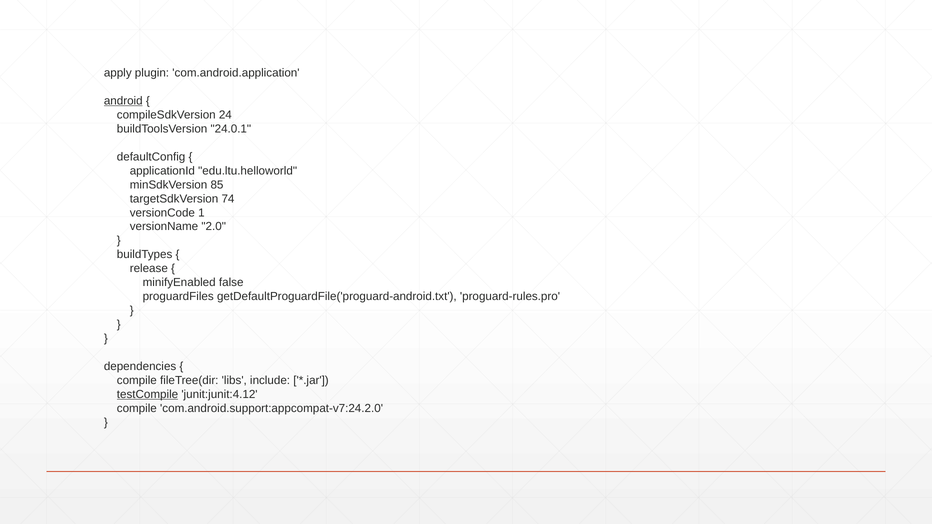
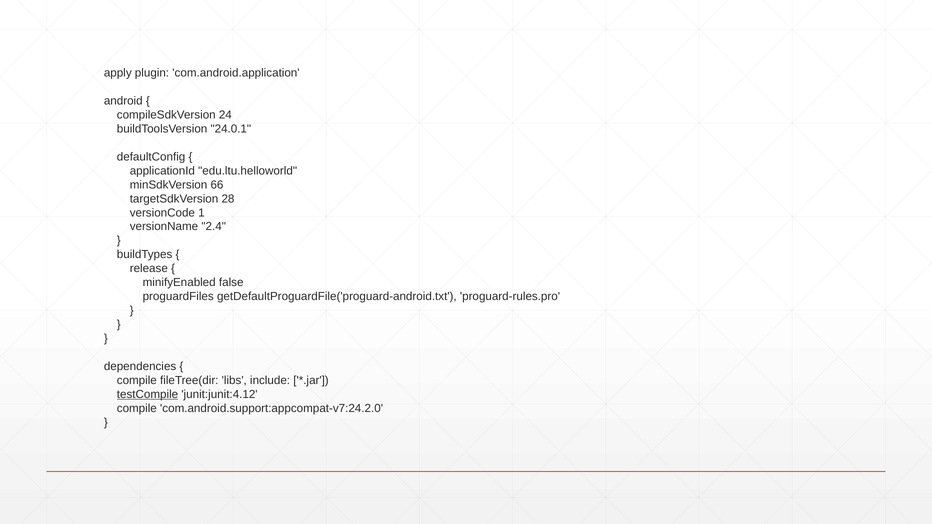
android underline: present -> none (123, 101)
85: 85 -> 66 (217, 185)
74: 74 -> 28 (228, 199)
2.0: 2.0 -> 2.4 (214, 227)
